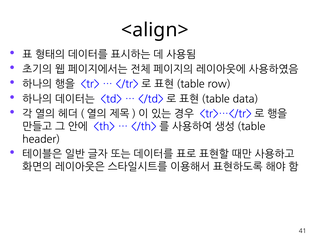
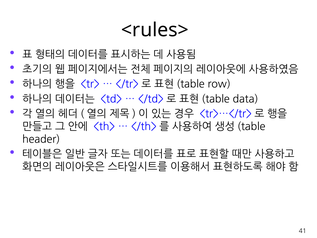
<align>: <align> -> <rules> (155, 30)
